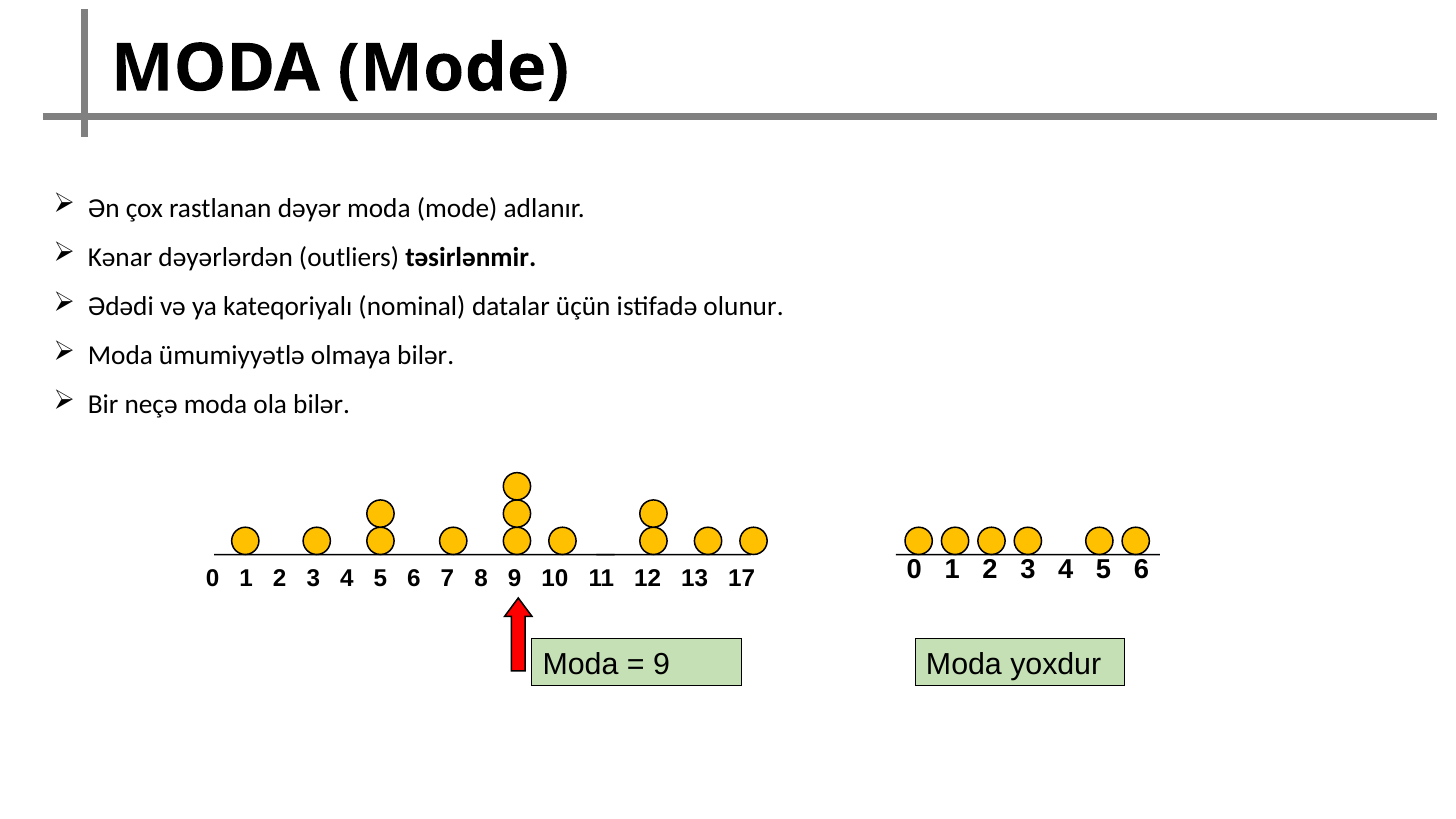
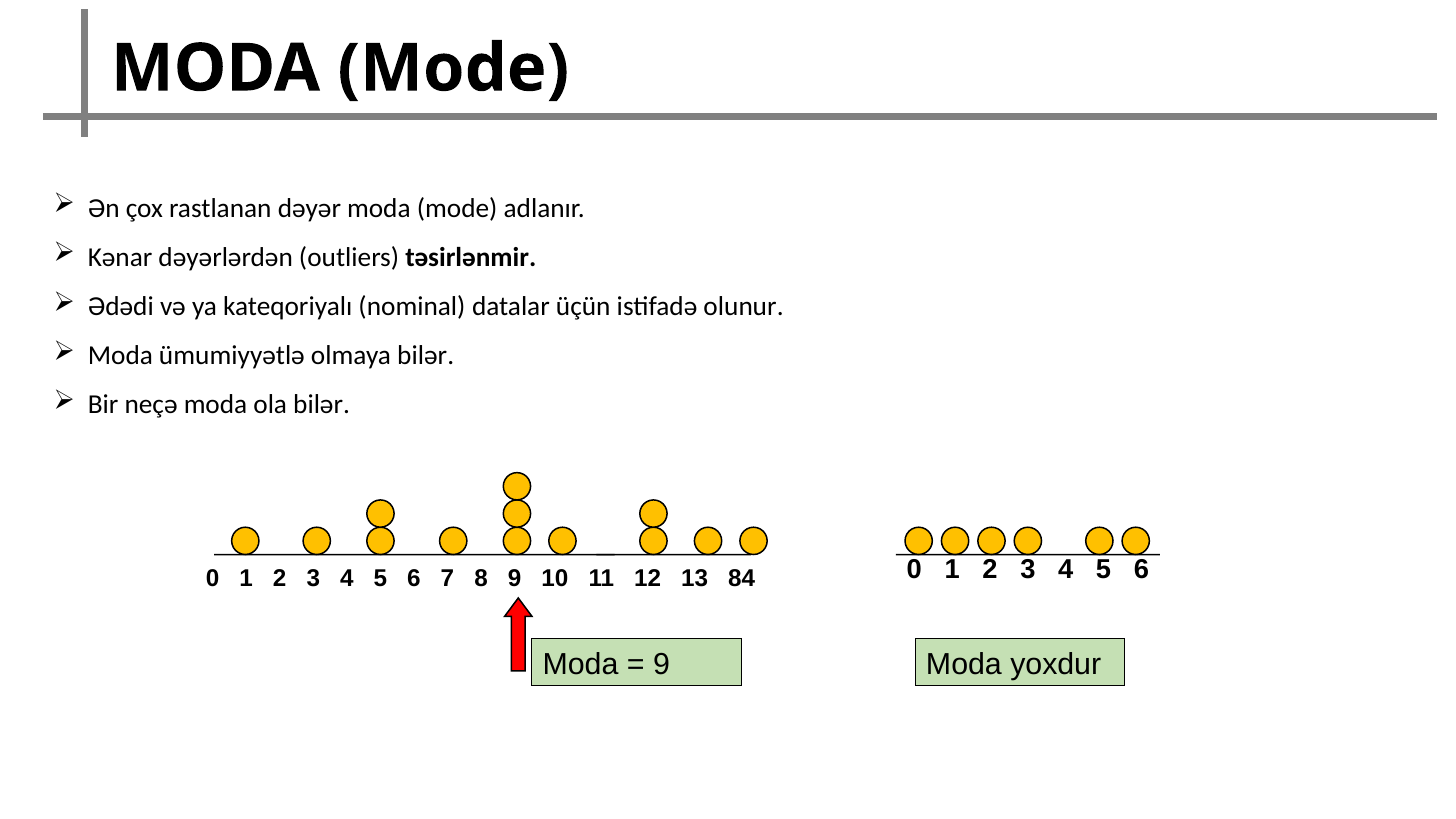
17: 17 -> 84 (742, 578)
